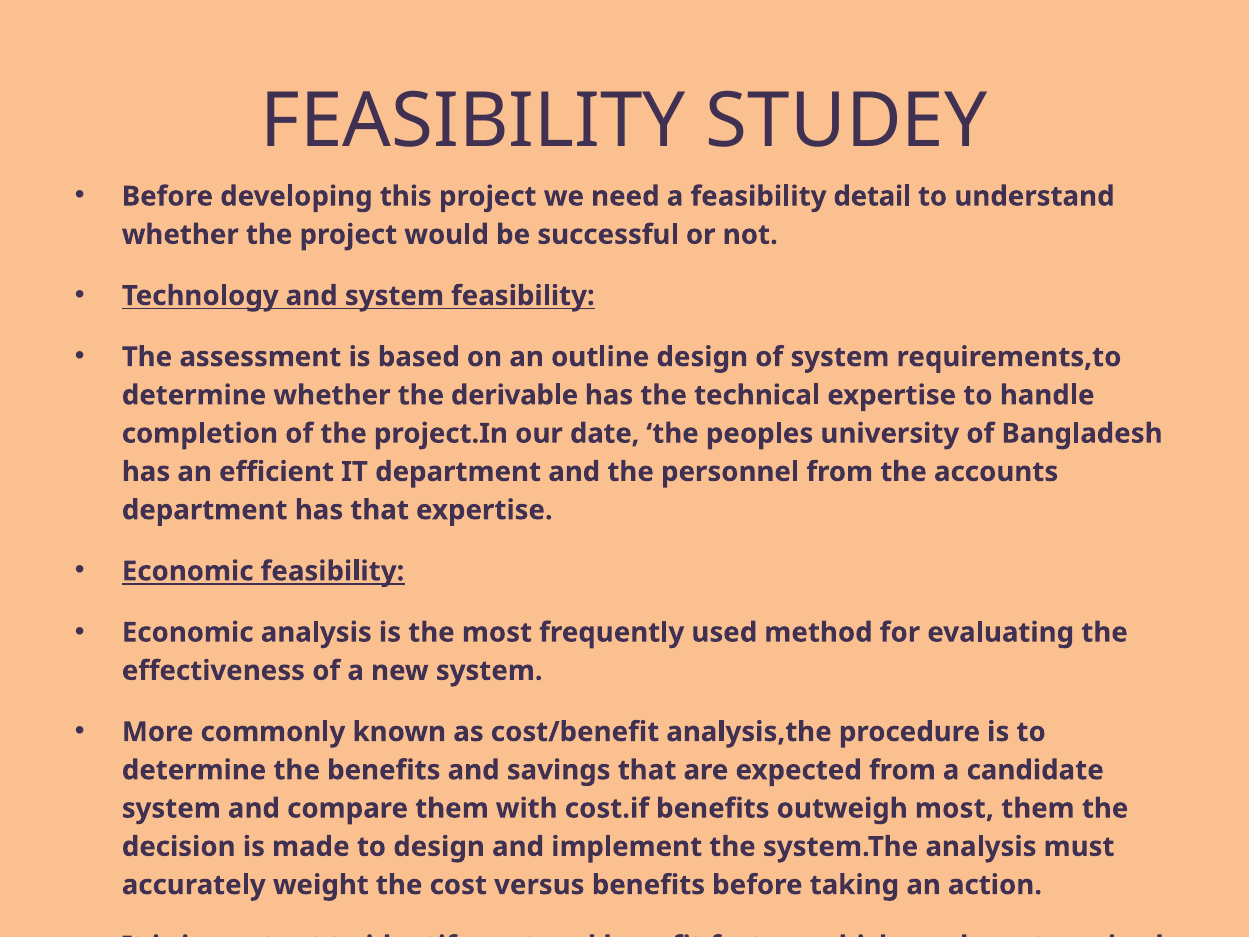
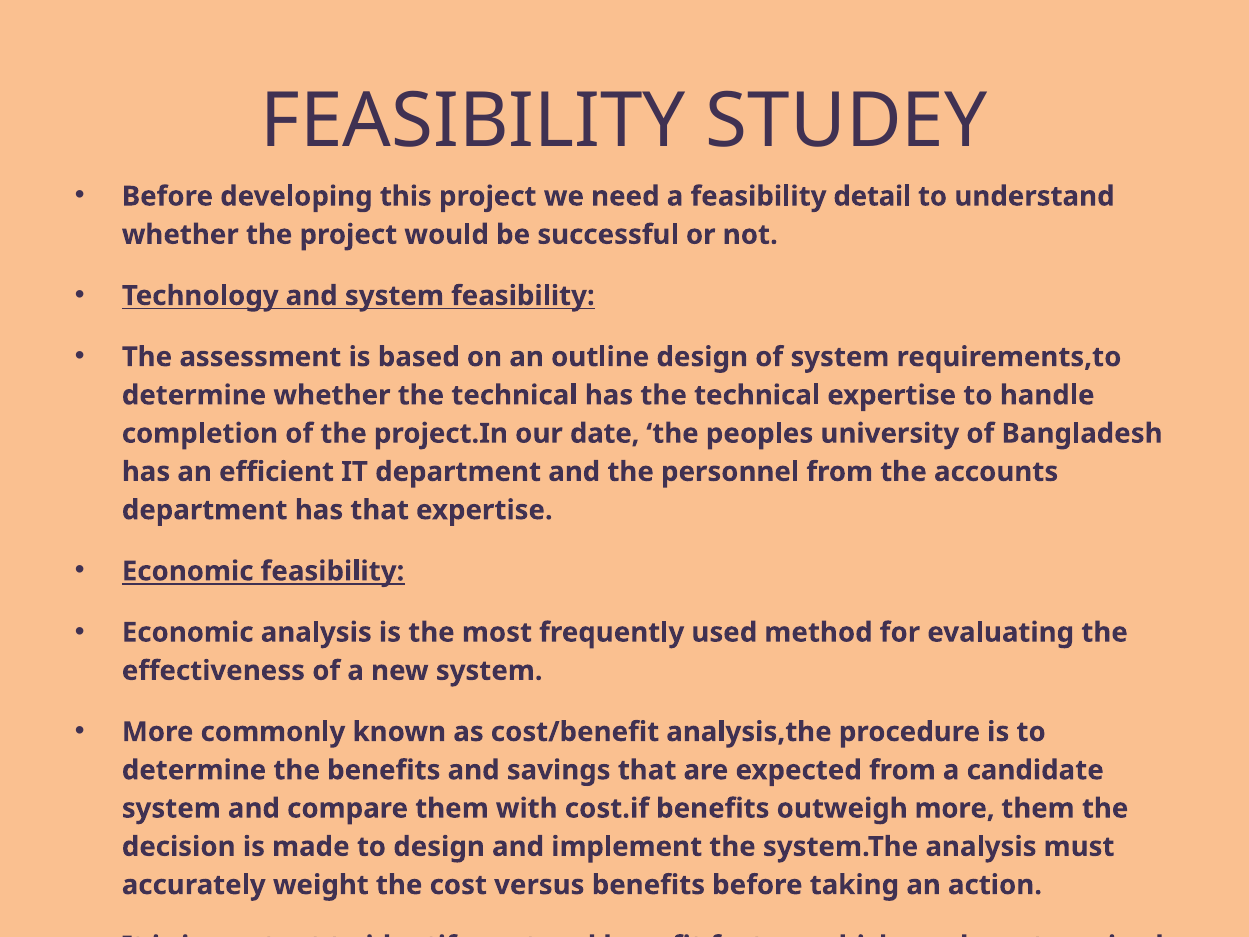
whether the derivable: derivable -> technical (514, 395)
outweigh most: most -> more (955, 808)
